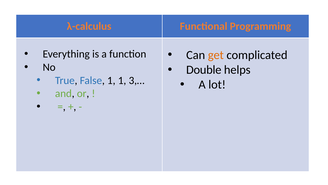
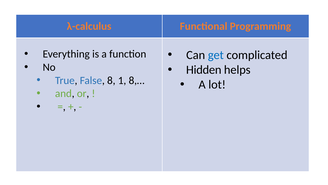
get colour: orange -> blue (216, 55)
Double: Double -> Hidden (204, 70)
False 1: 1 -> 8 (111, 80)
3,…: 3,… -> 8,… (137, 80)
